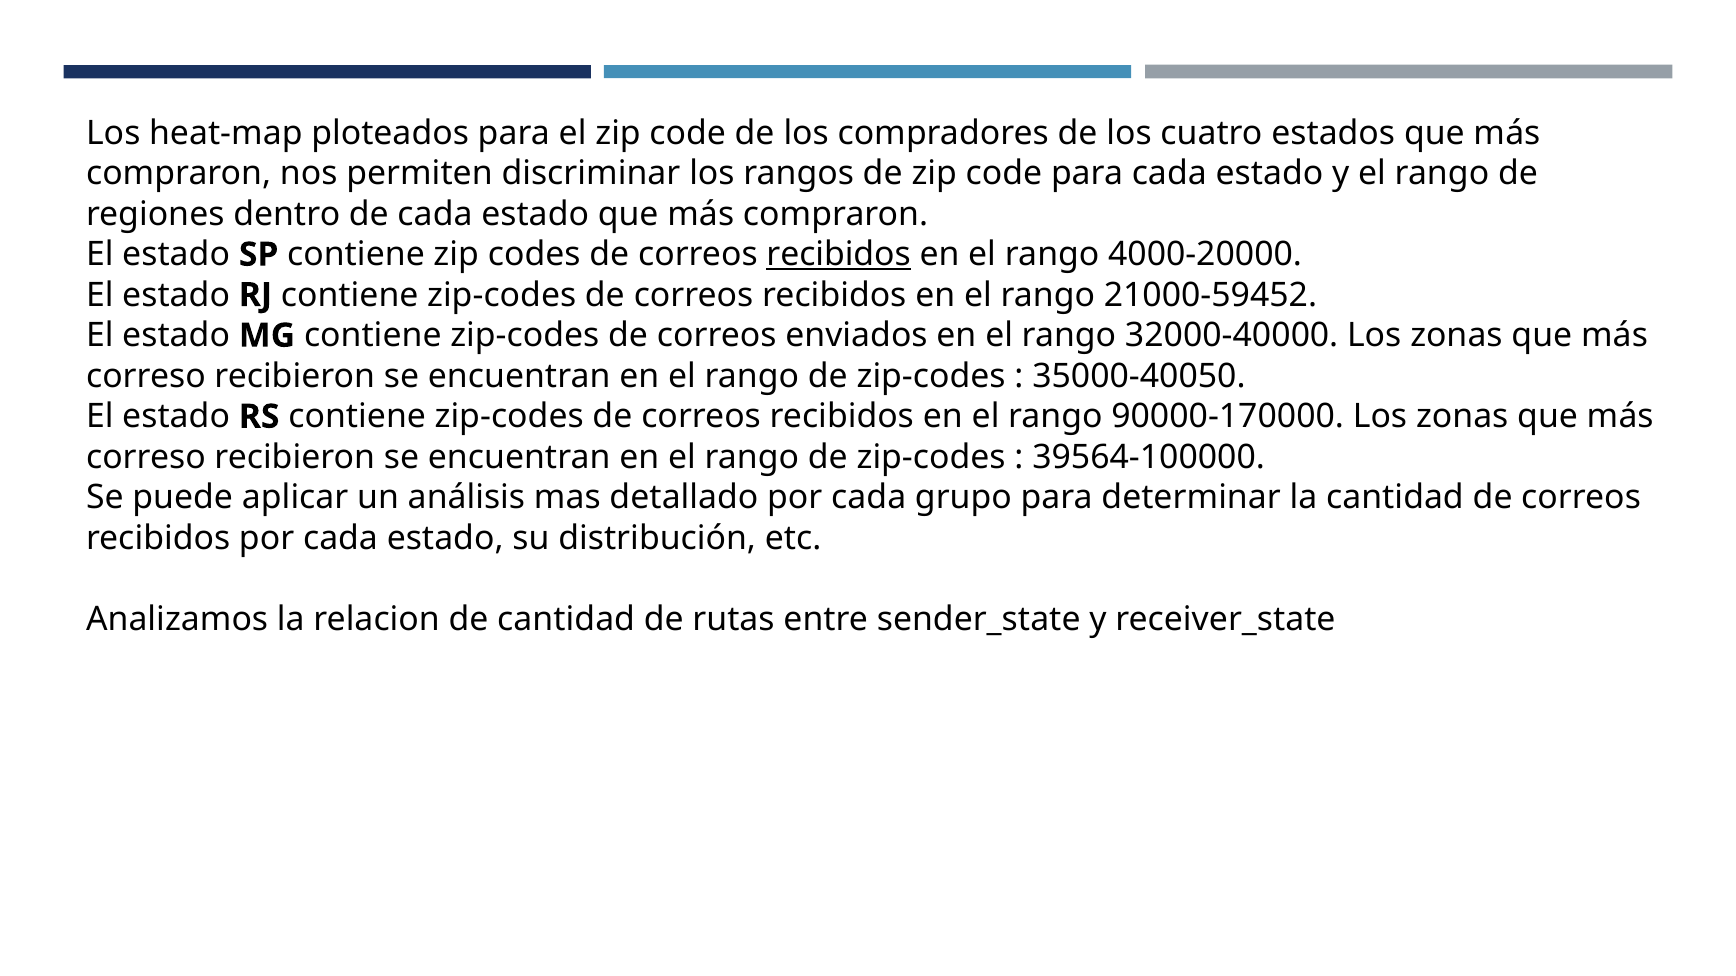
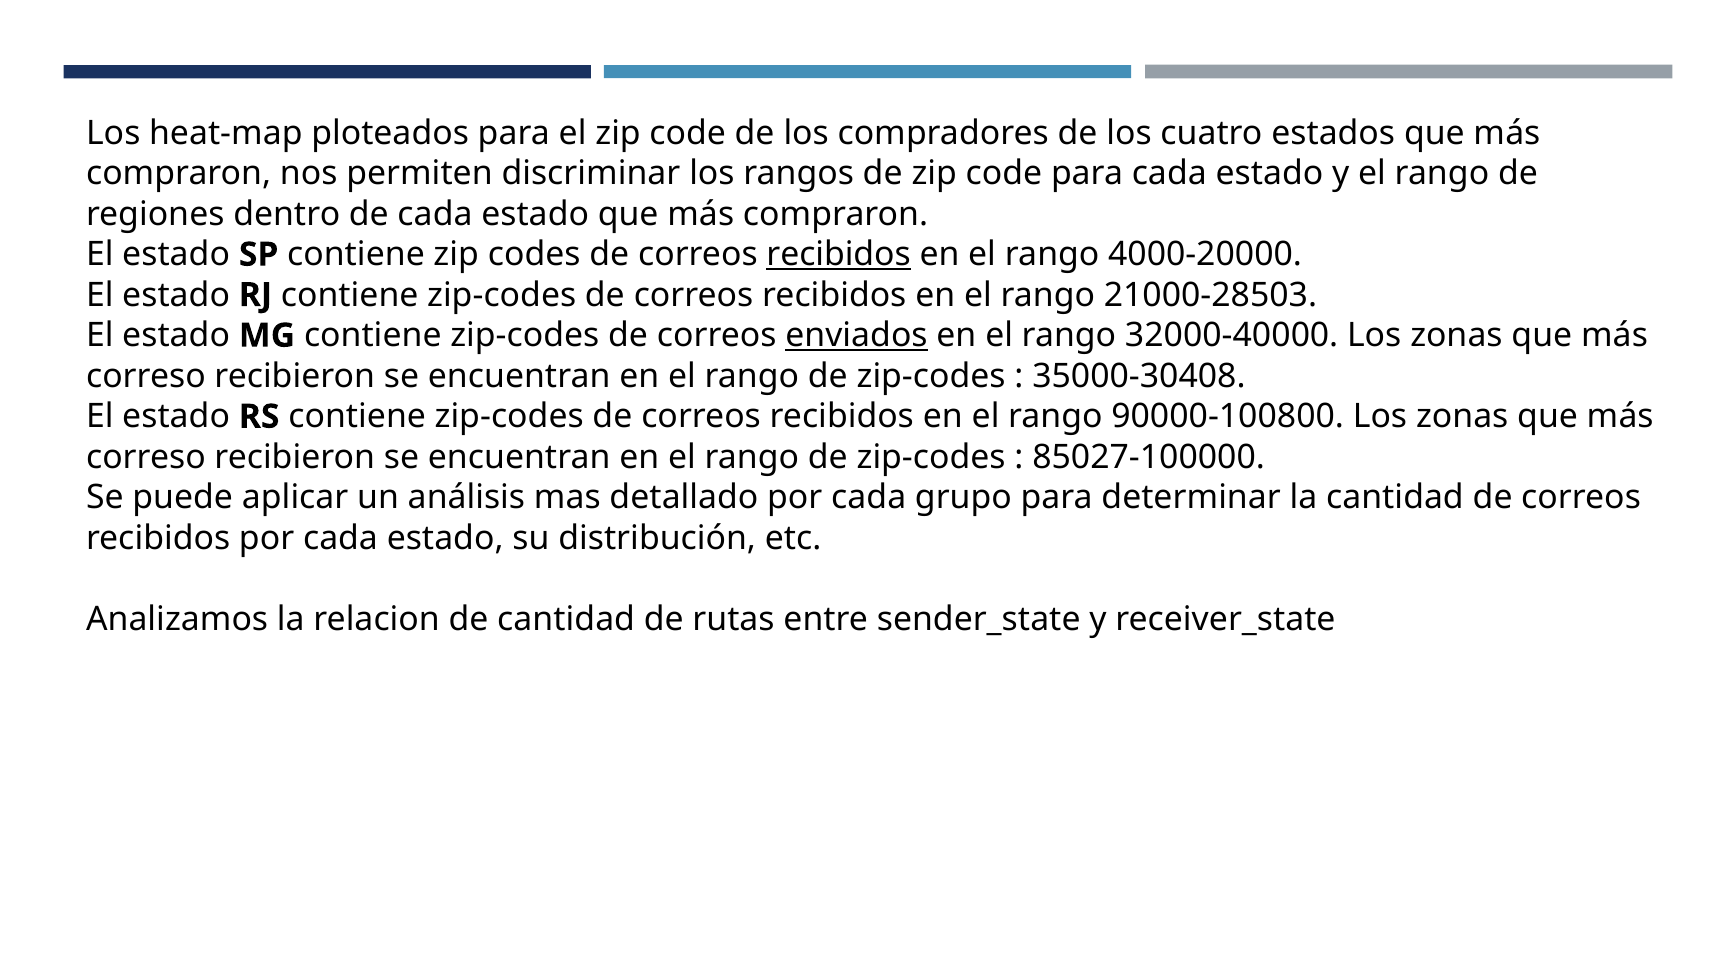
21000-59452: 21000-59452 -> 21000-28503 (1210, 295)
enviados underline: none -> present (856, 336)
35000-40050: 35000-40050 -> 35000-30408 (1139, 376)
90000-170000: 90000-170000 -> 90000-100800 (1228, 417)
39564-100000: 39564-100000 -> 85027-100000 (1149, 457)
